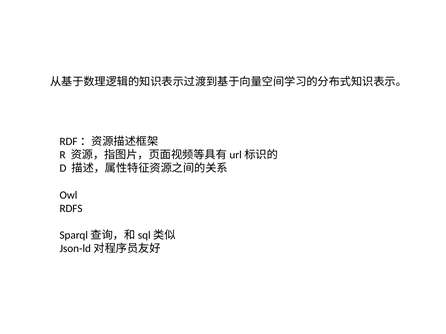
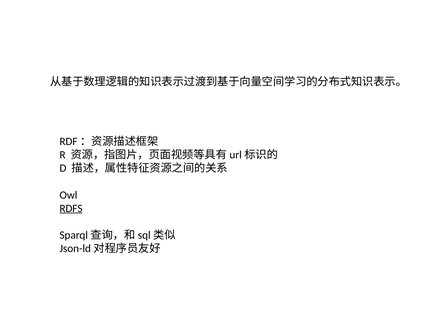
RDFS underline: none -> present (71, 209)
